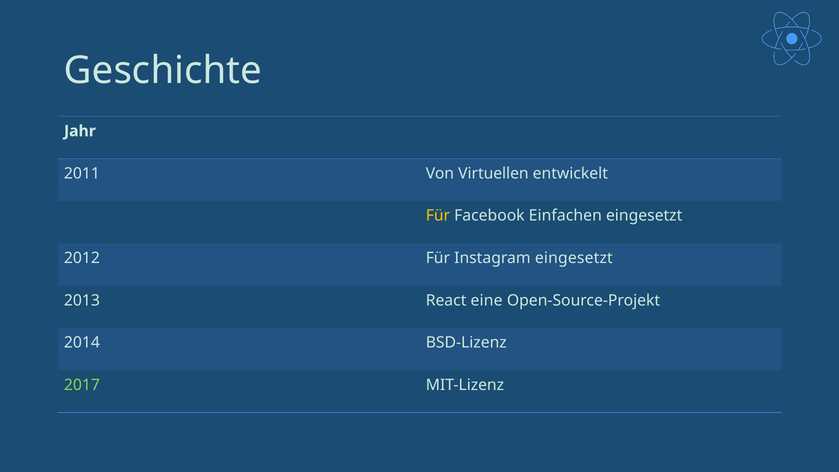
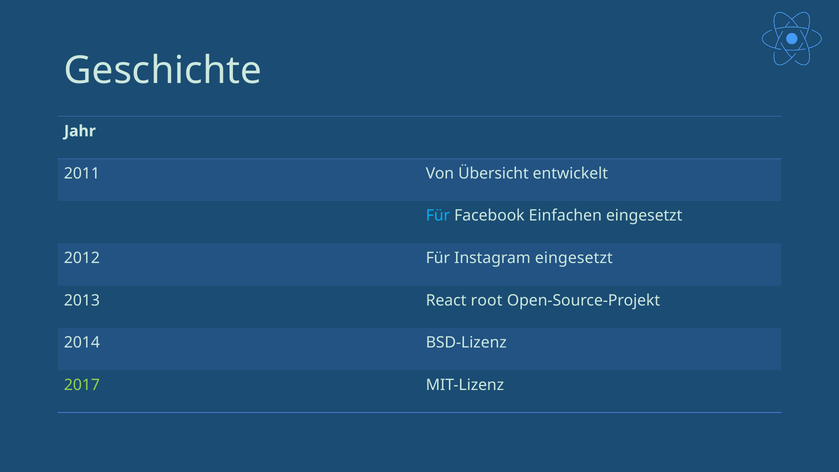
Virtuellen: Virtuellen -> Übersicht (493, 173)
Für colour: yellow -> light blue (438, 216)
eine: eine -> root (487, 300)
